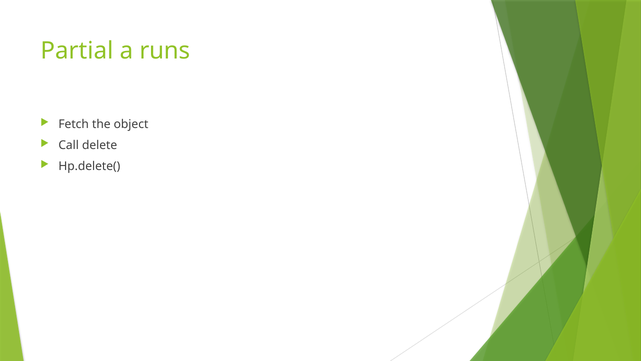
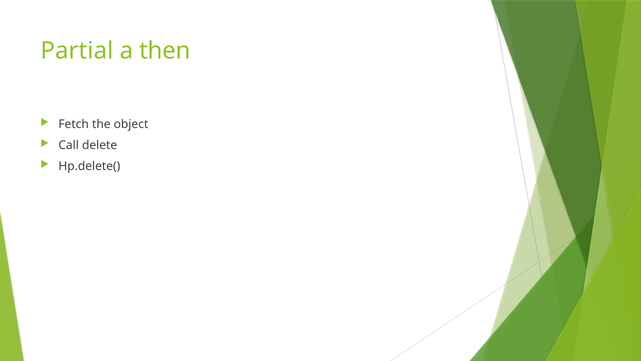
runs: runs -> then (165, 51)
